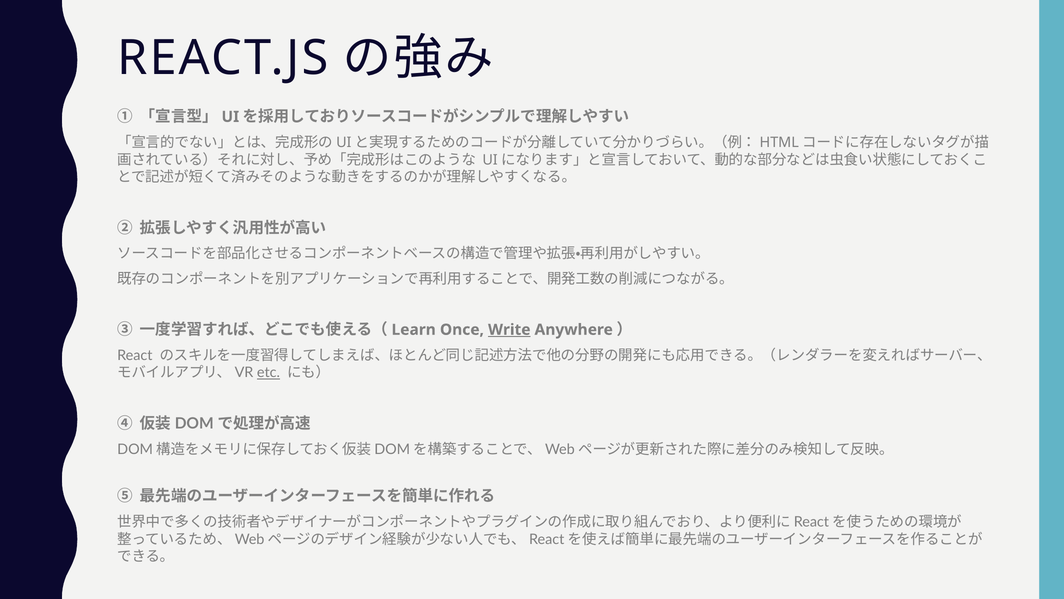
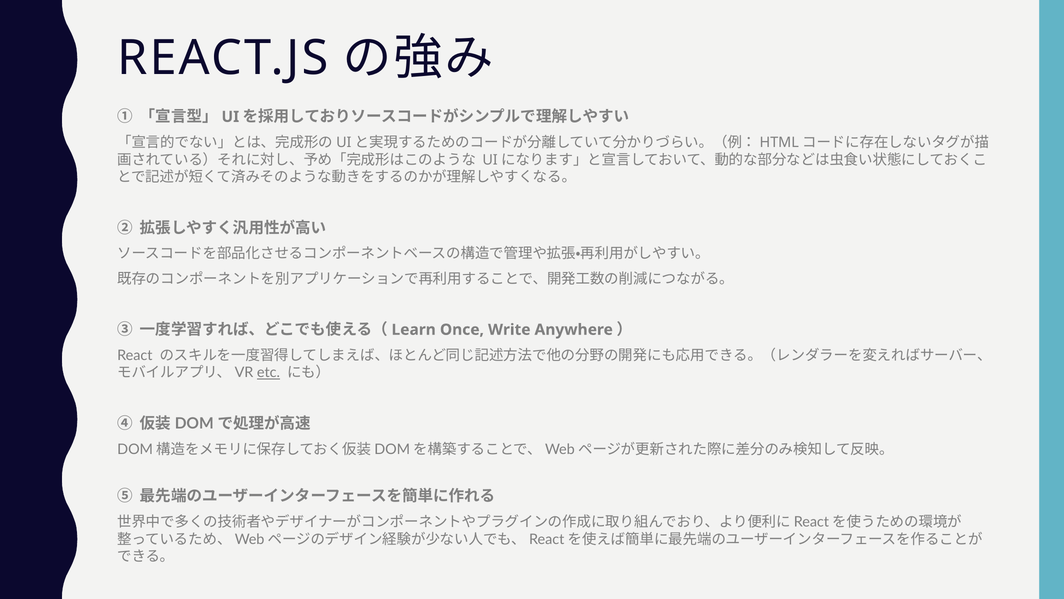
Write underline: present -> none (509, 329)
